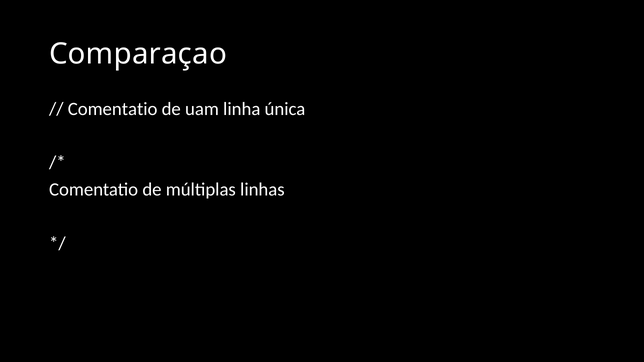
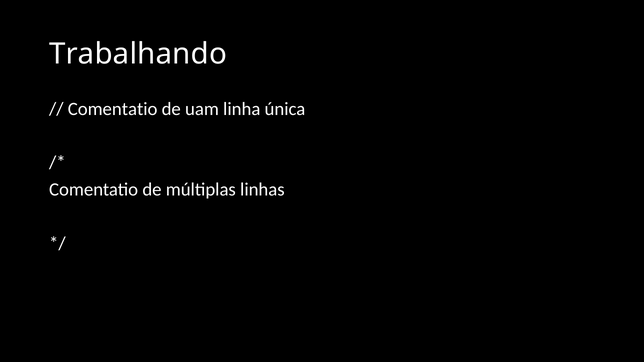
Comparaçao: Comparaçao -> Trabalhando (138, 54)
